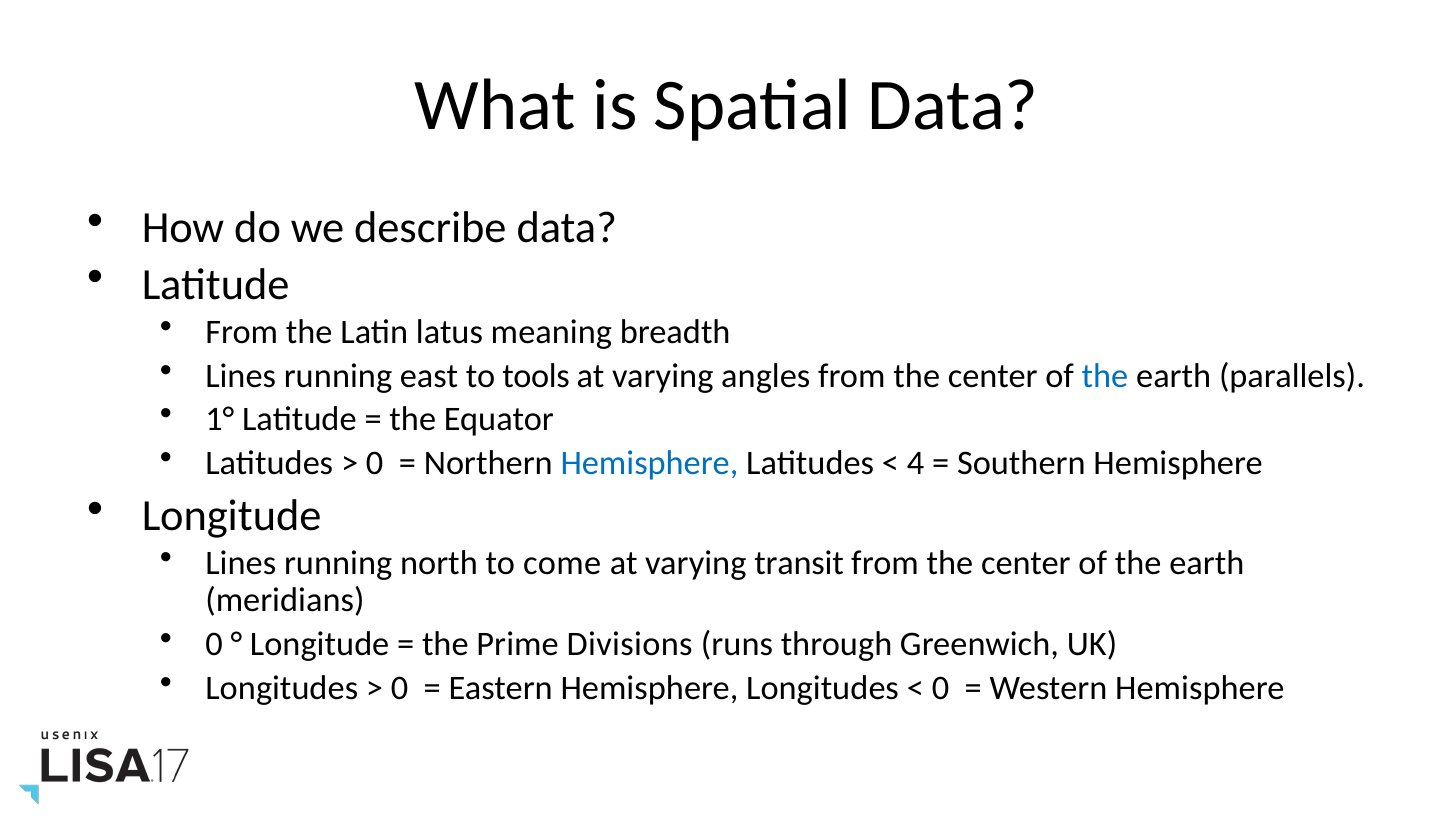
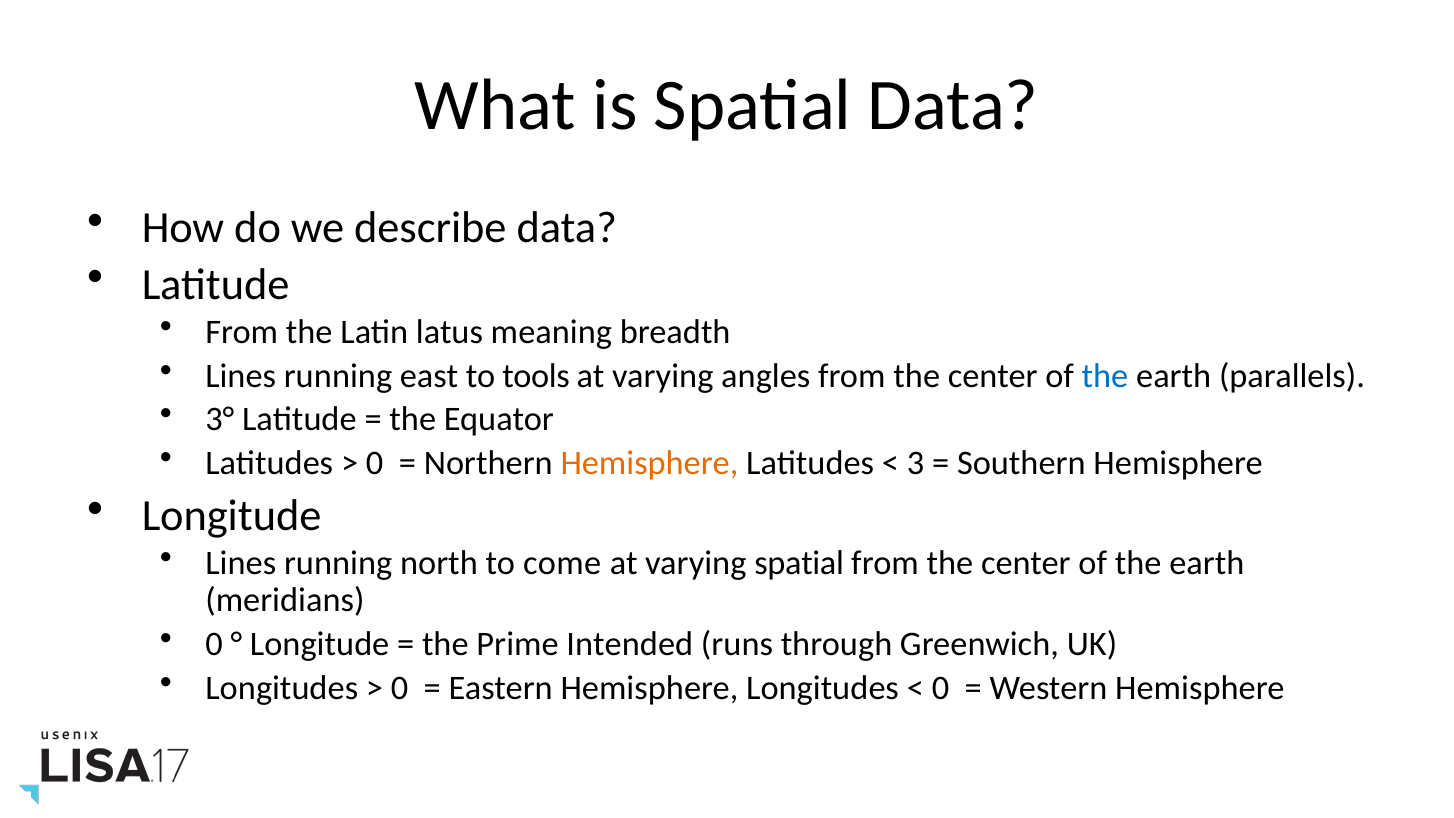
1°: 1° -> 3° (220, 420)
Hemisphere colour: blue -> orange (649, 463)
4: 4 -> 3 (916, 463)
varying transit: transit -> spatial (799, 563)
Divisions: Divisions -> Intended (630, 644)
